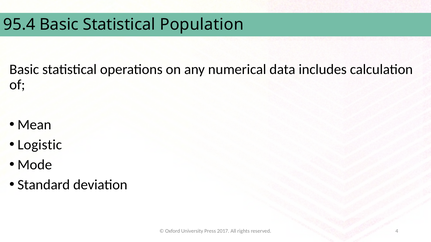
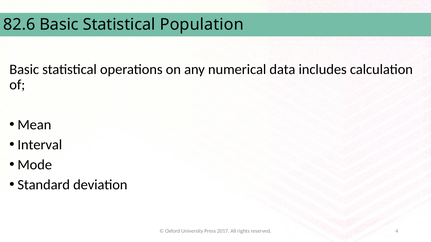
95.4: 95.4 -> 82.6 (19, 25)
Logistic: Logistic -> Interval (40, 145)
